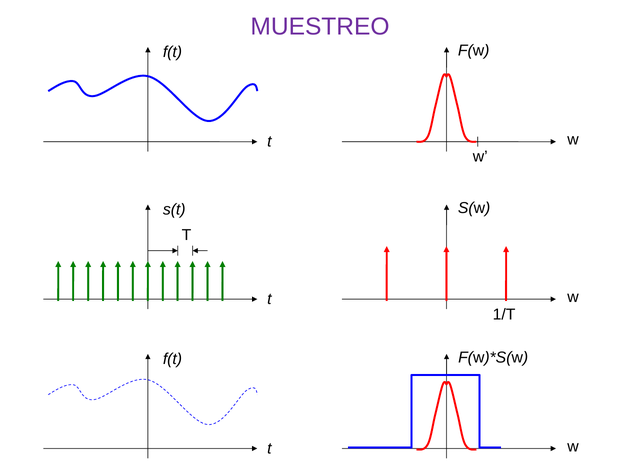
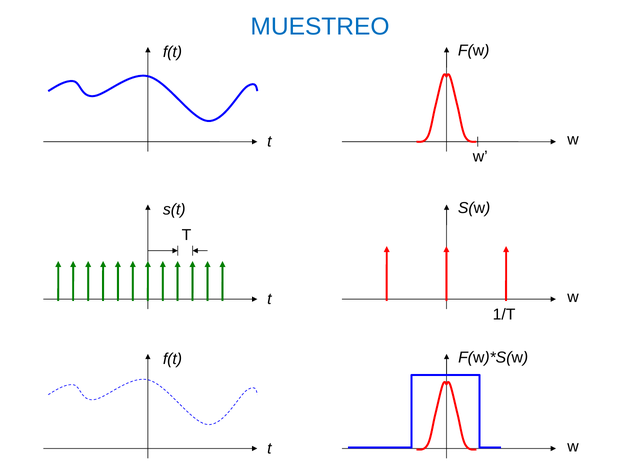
MUESTREO colour: purple -> blue (320, 27)
